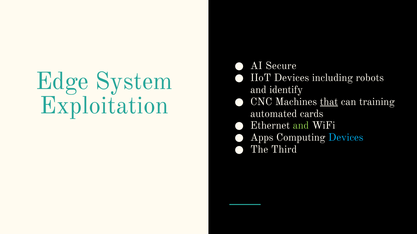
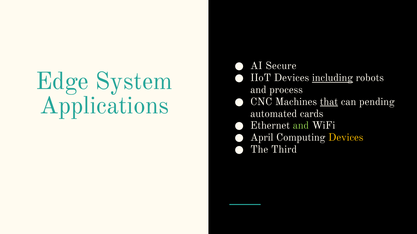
including underline: none -> present (332, 78)
identify: identify -> process (286, 90)
Exploitation: Exploitation -> Applications (104, 106)
training: training -> pending (377, 102)
Apps: Apps -> April (262, 138)
Devices colour: light blue -> yellow (346, 138)
